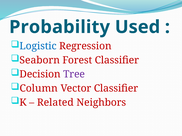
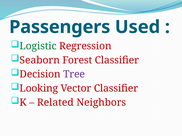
Probability: Probability -> Passengers (60, 27)
Logistic colour: blue -> green (38, 46)
Column: Column -> Looking (39, 89)
